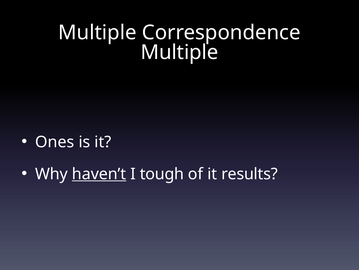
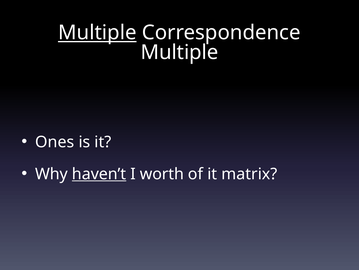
Multiple underline: none -> present (97, 33)
tough: tough -> worth (162, 174)
results: results -> matrix (249, 174)
